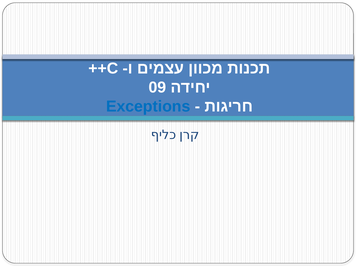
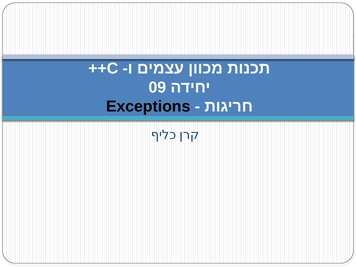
Exceptions colour: blue -> black (148, 106)
